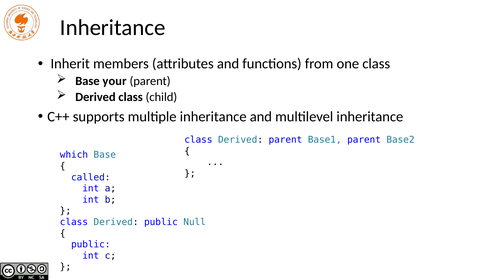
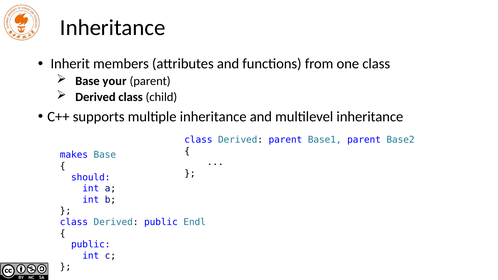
which: which -> makes (74, 155)
called: called -> should (91, 177)
Null: Null -> Endl (195, 222)
